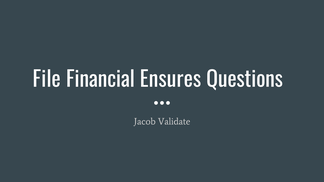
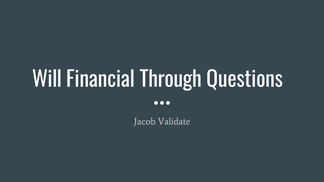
File: File -> Will (47, 80)
Ensures: Ensures -> Through (171, 80)
